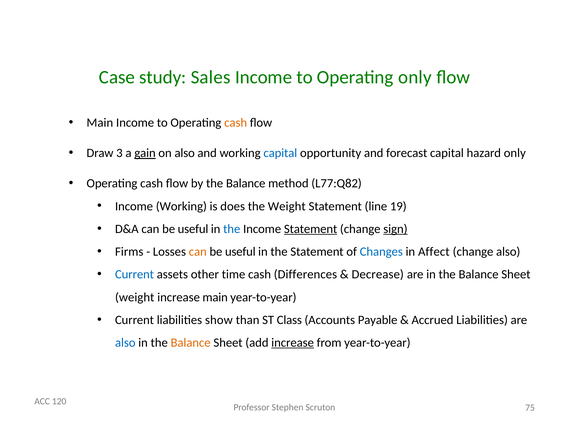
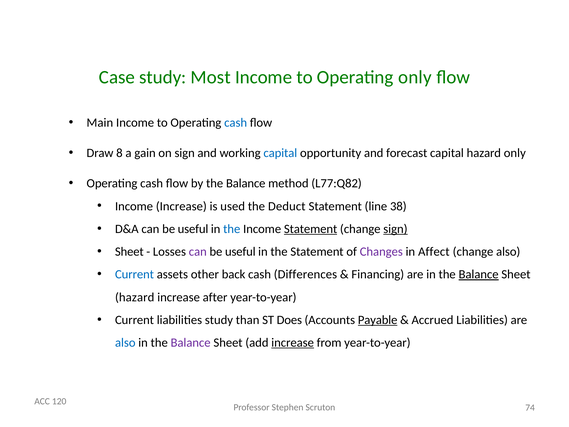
Sales: Sales -> Most (211, 77)
cash colour: orange -> blue (236, 123)
3: 3 -> 8 (119, 153)
gain underline: present -> none (145, 153)
on also: also -> sign (185, 153)
Income Working: Working -> Increase (181, 206)
does: does -> used (233, 206)
the Weight: Weight -> Deduct (287, 206)
19: 19 -> 38 (398, 206)
Firms: Firms -> Sheet (129, 252)
can colour: orange -> purple (198, 252)
Changes colour: blue -> purple (381, 252)
time: time -> back (234, 274)
Decrease: Decrease -> Financing (378, 274)
Balance underline: none -> present (479, 274)
weight: weight -> hazard (135, 297)
increase main: main -> after (215, 297)
liabilities show: show -> study (219, 320)
Class: Class -> Does (289, 320)
Payable underline: none -> present (378, 320)
Balance colour: orange -> purple (191, 342)
75: 75 -> 74 (530, 407)
